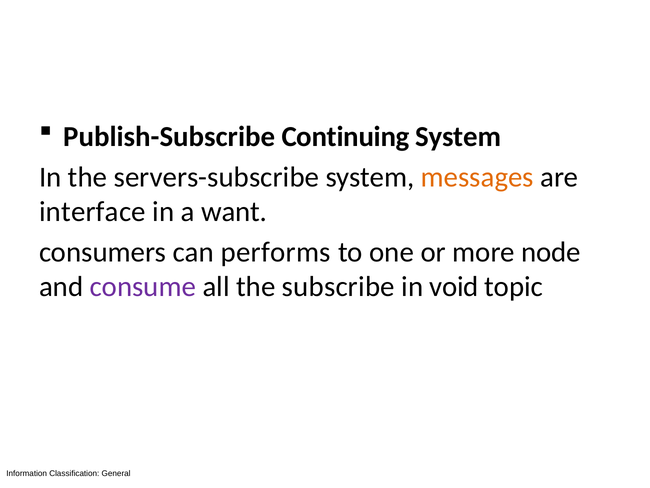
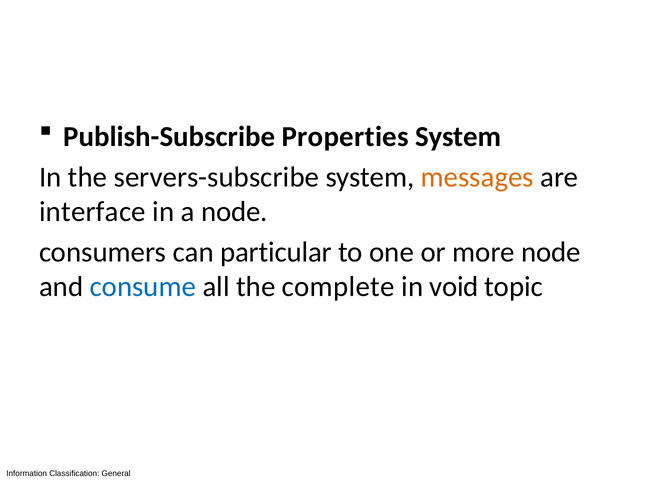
Continuing: Continuing -> Properties (345, 136)
a want: want -> node (234, 211)
performs: performs -> particular (276, 252)
consume colour: purple -> blue (143, 287)
subscribe: subscribe -> complete (338, 287)
